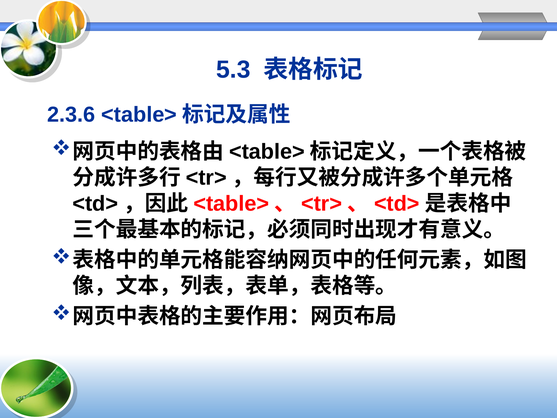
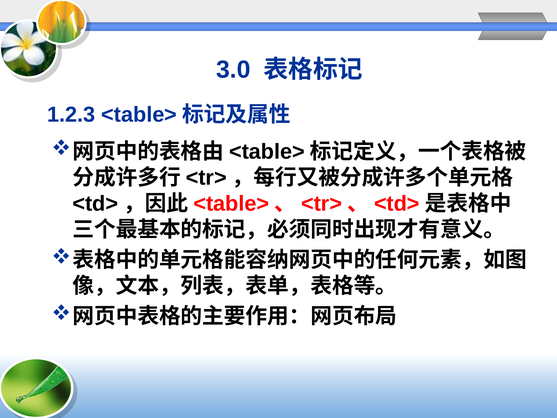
5.3: 5.3 -> 3.0 (233, 70)
2.3.6: 2.3.6 -> 1.2.3 (71, 115)
